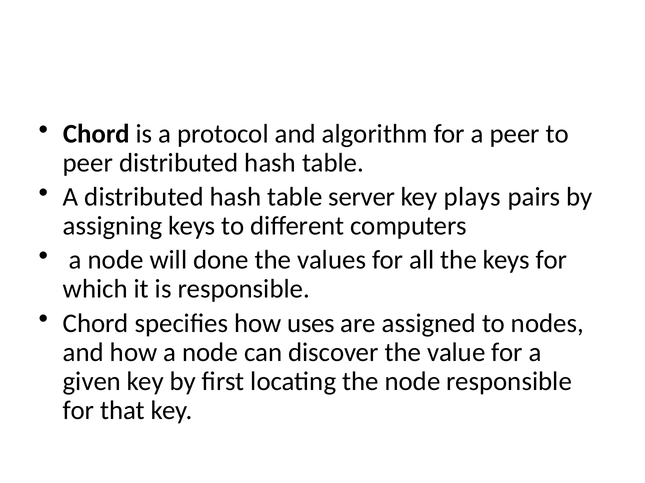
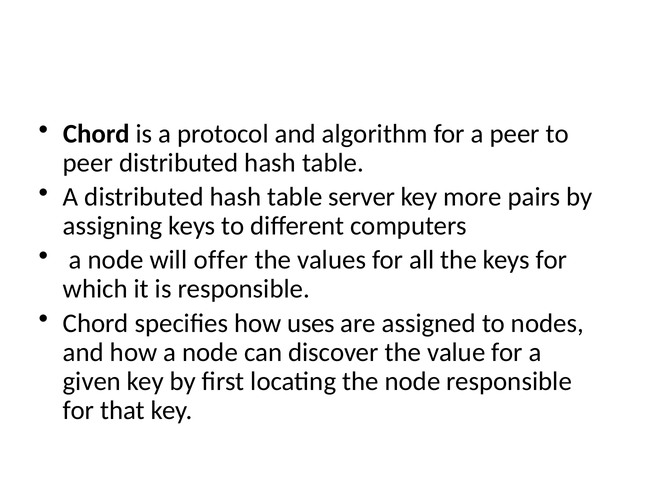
plays: plays -> more (472, 197)
done: done -> offer (221, 261)
